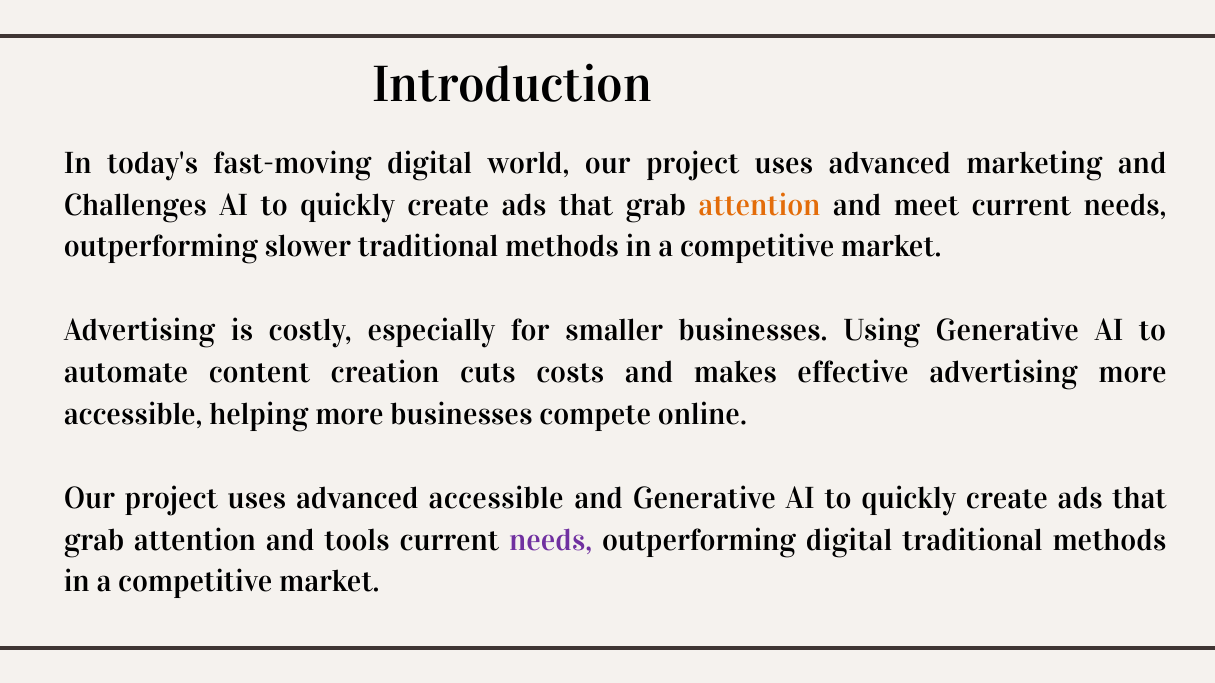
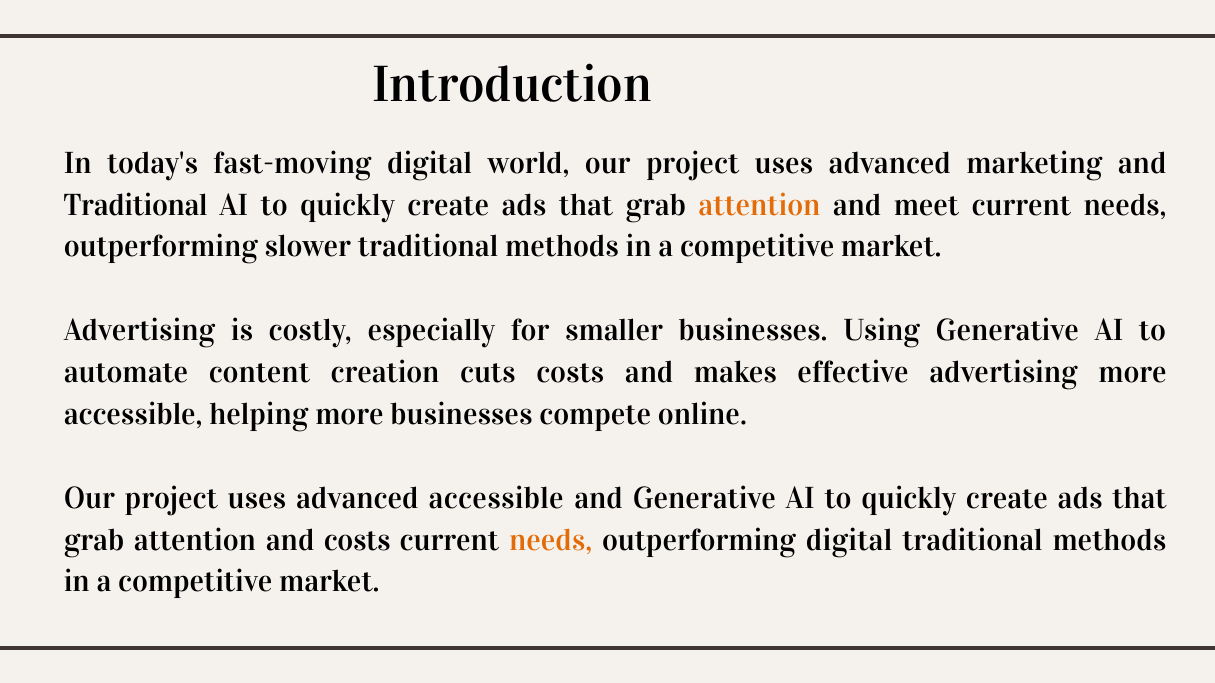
Challenges: Challenges -> Traditional (135, 205)
and tools: tools -> costs (357, 540)
needs colour: purple -> orange (551, 540)
